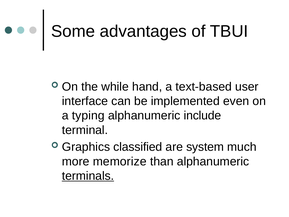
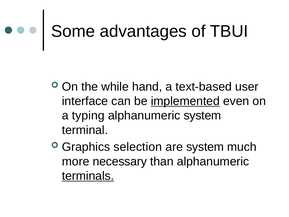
implemented underline: none -> present (185, 101)
alphanumeric include: include -> system (202, 115)
classified: classified -> selection (138, 147)
memorize: memorize -> necessary (120, 161)
